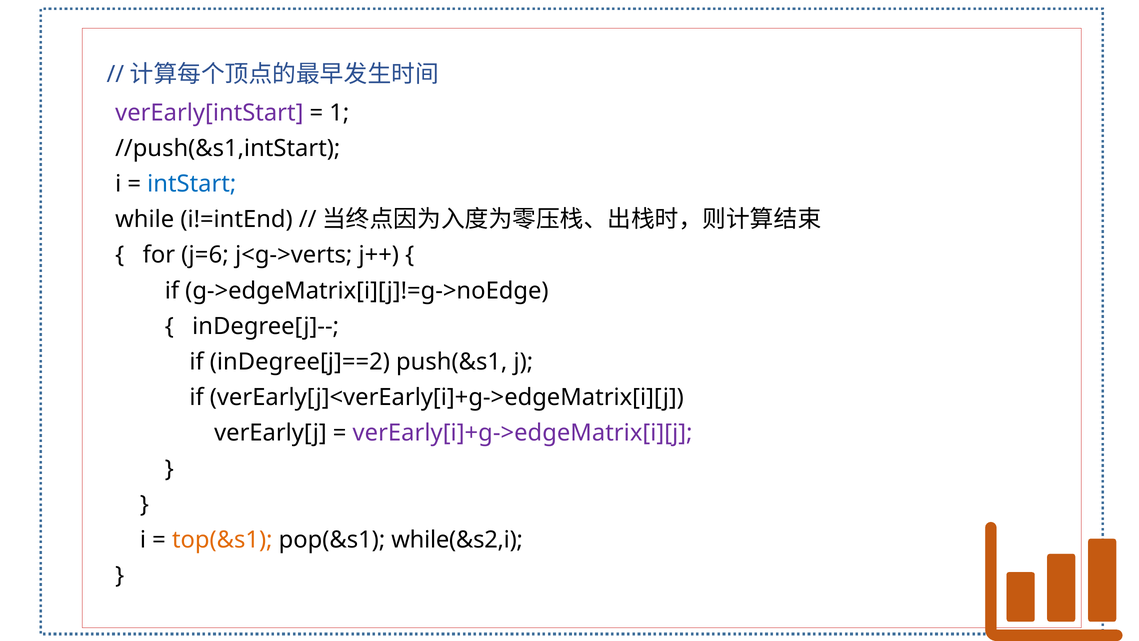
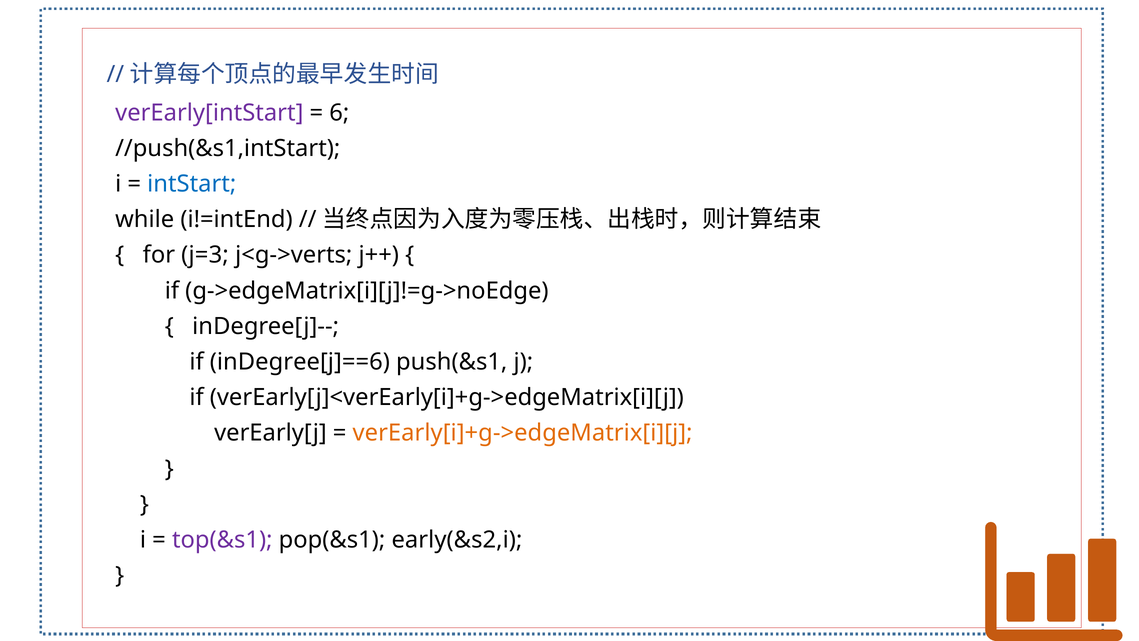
1: 1 -> 6 (339, 113)
j=6: j=6 -> j=3 (205, 255)
inDegree[j]==2: inDegree[j]==2 -> inDegree[j]==6 (300, 362)
verEarly[i]+g->edgeMatrix[i][j colour: purple -> orange (523, 433)
top(&s1 colour: orange -> purple (222, 540)
while(&s2,i: while(&s2,i -> early(&s2,i (457, 540)
